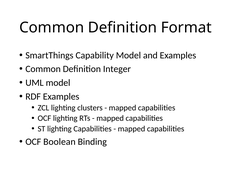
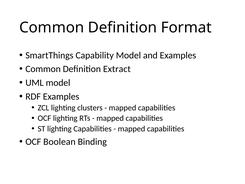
Integer: Integer -> Extract (117, 69)
